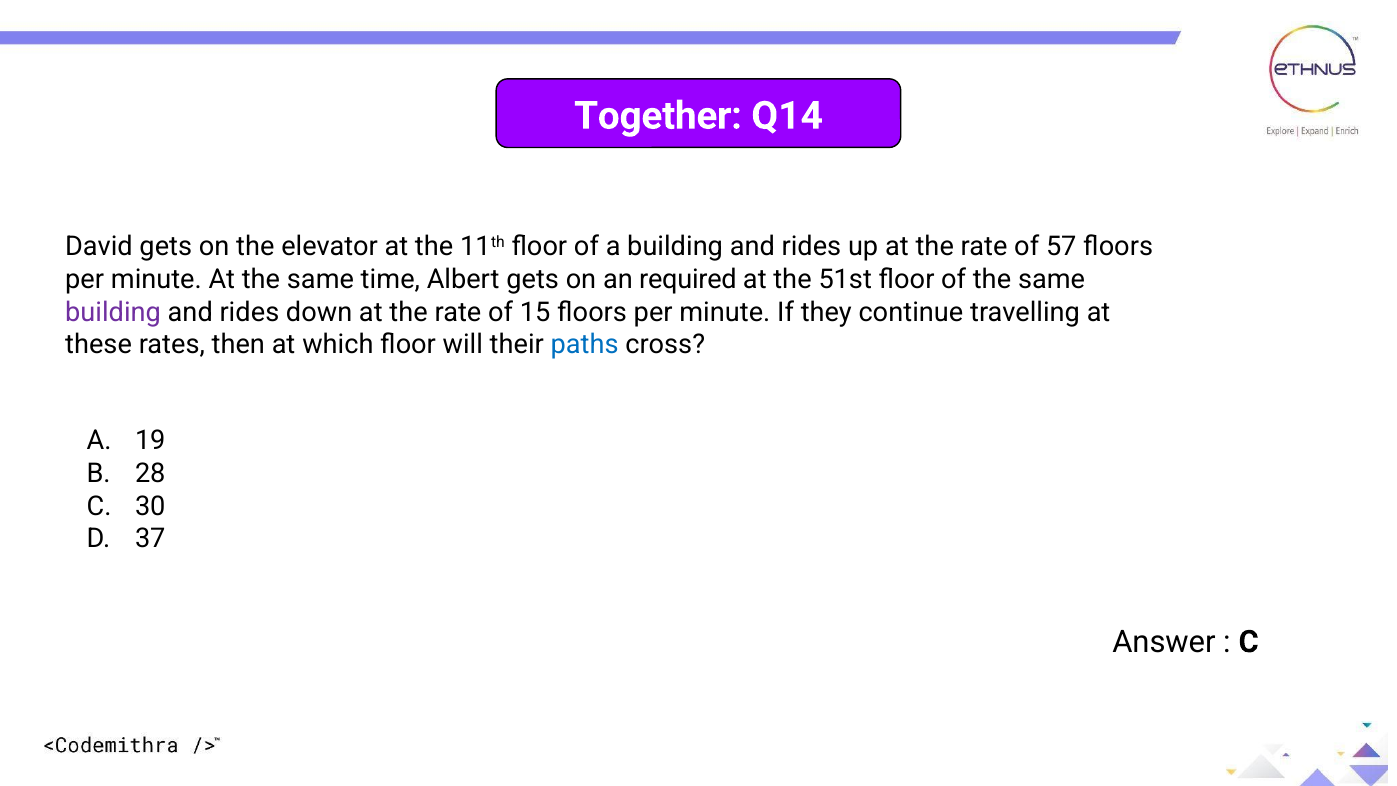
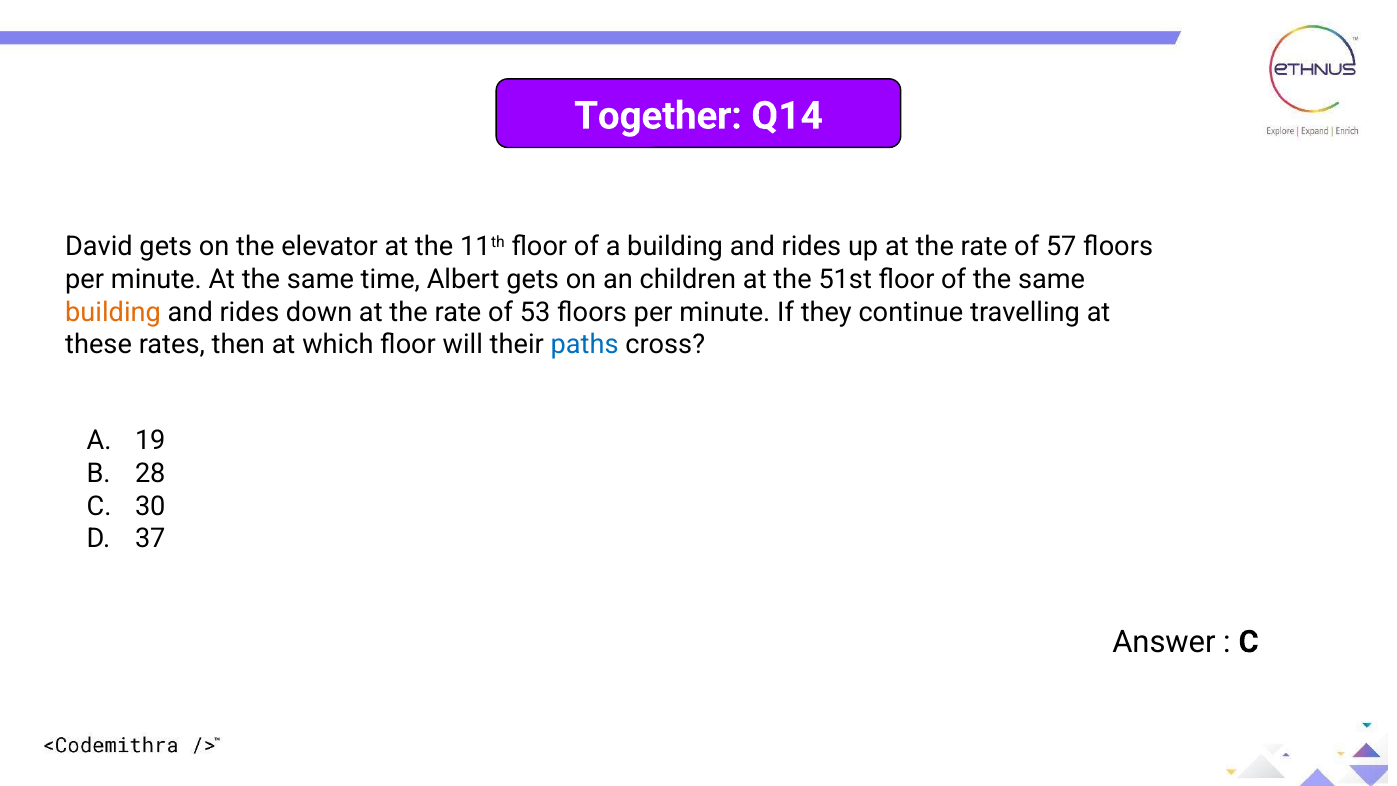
required: required -> children (688, 279)
building colour: purple -> orange (113, 312)
15: 15 -> 53 (535, 312)
